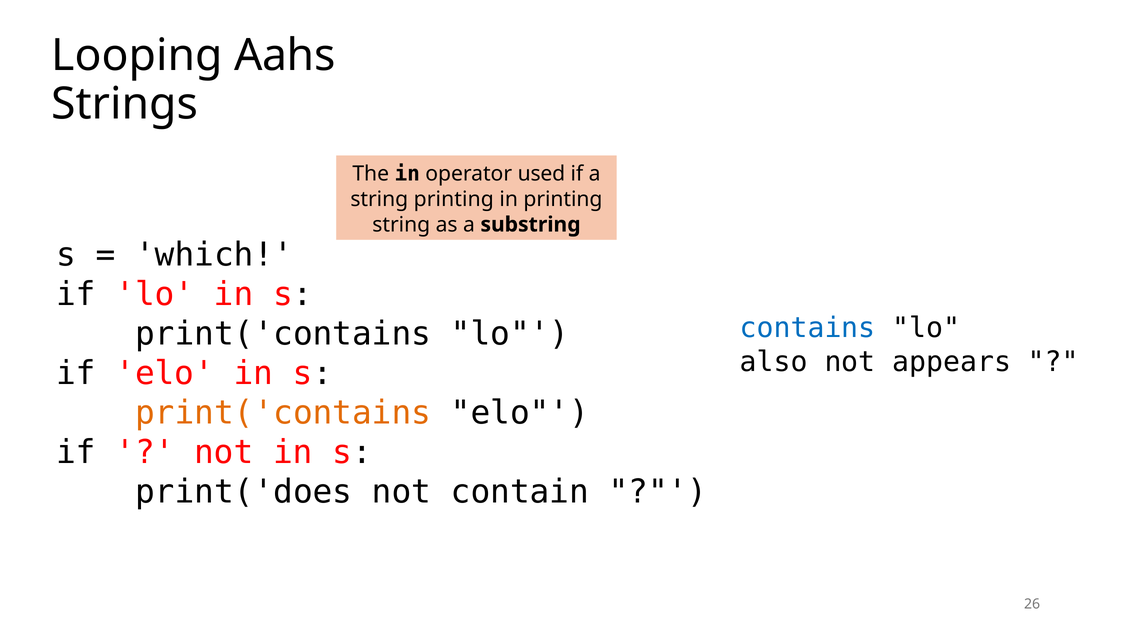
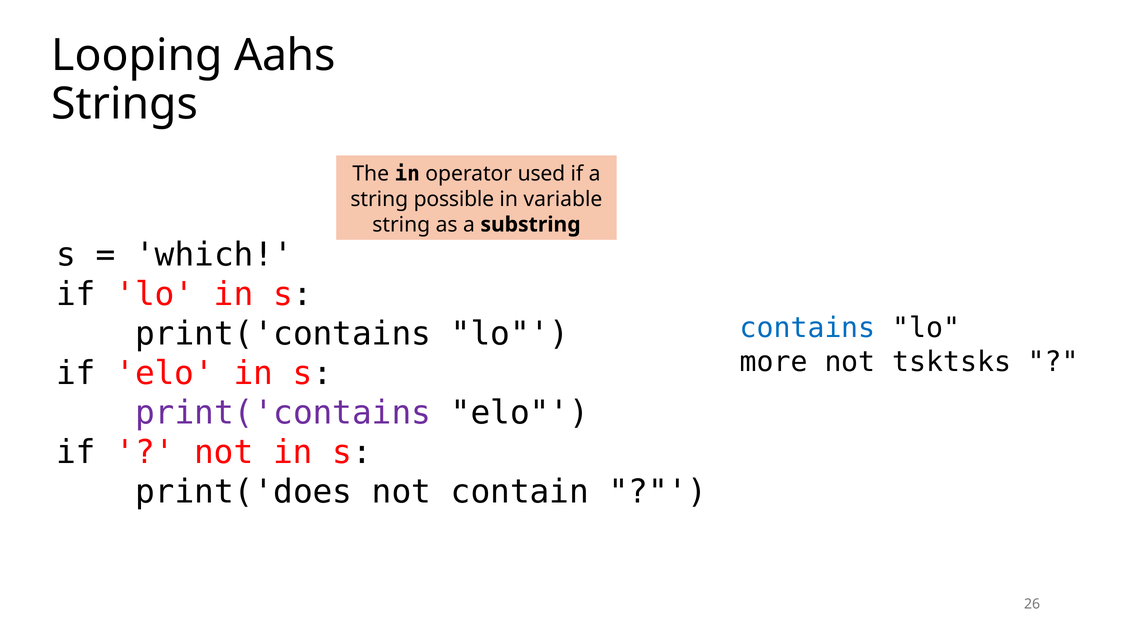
string printing: printing -> possible (454, 199)
in printing: printing -> variable (563, 199)
also: also -> more (774, 362)
appears: appears -> tsktsks (952, 362)
print('contains colour: orange -> purple (283, 412)
